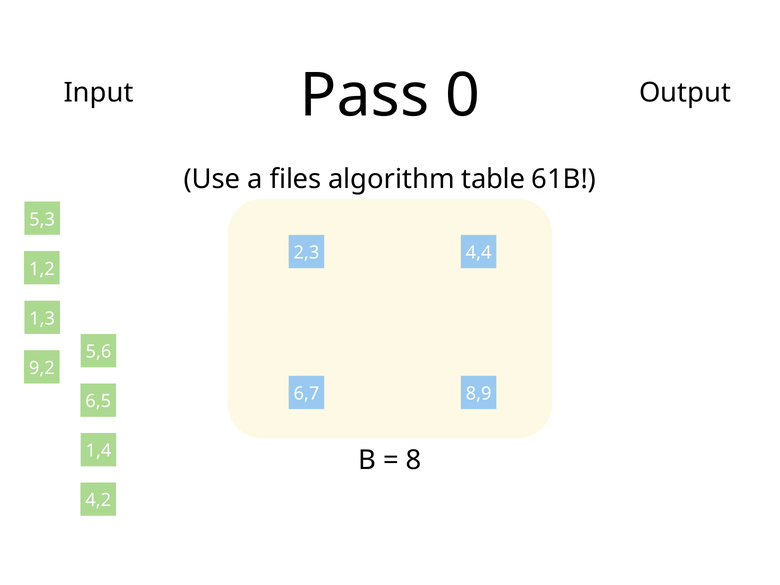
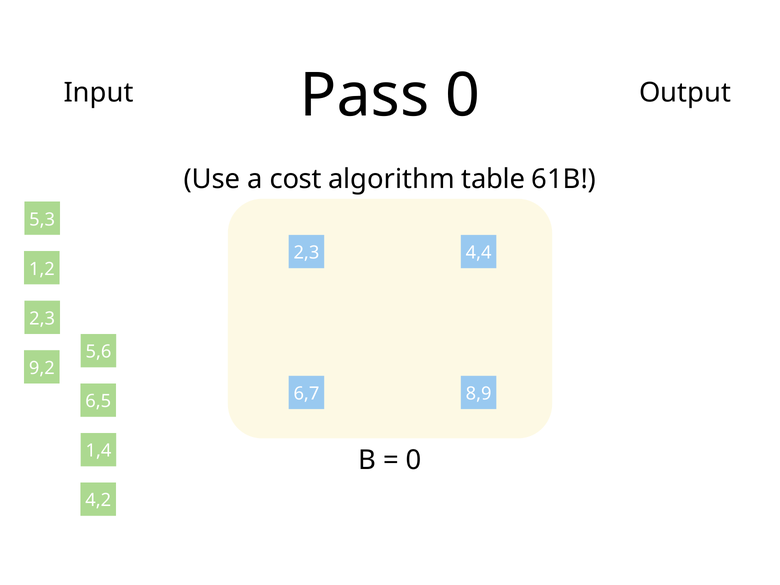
files: files -> cost (296, 179)
1,3: 1,3 -> 2,3 (42, 319)
8: 8 -> 0 (414, 460)
